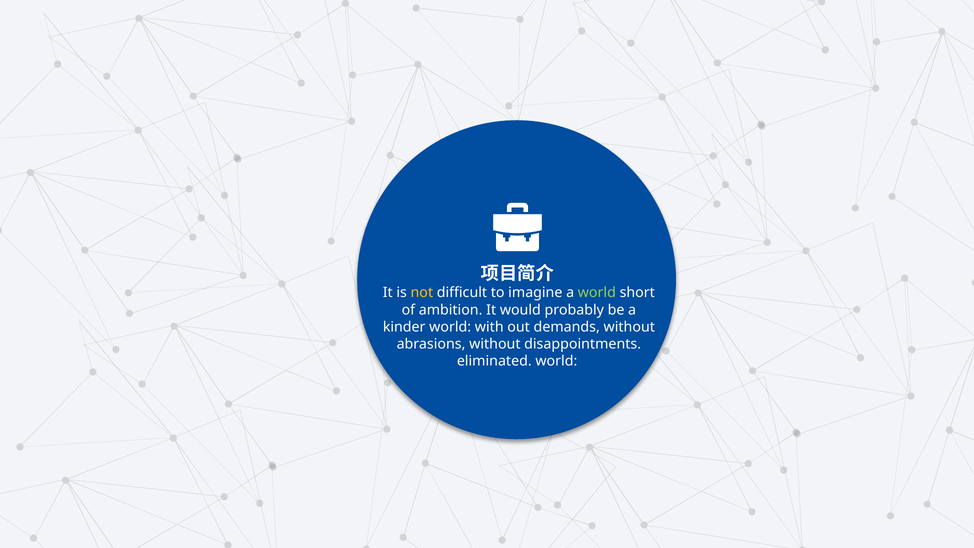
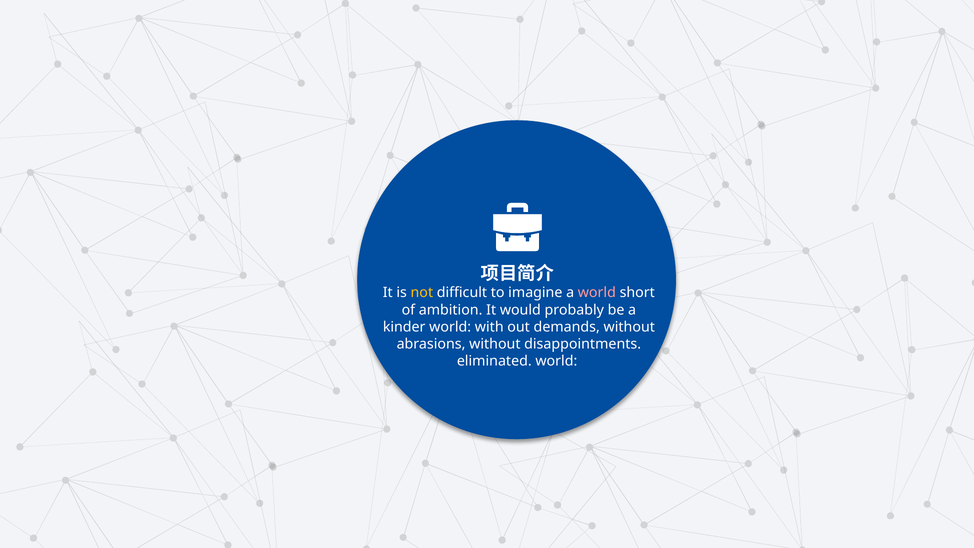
world colour: light green -> pink (597, 293)
